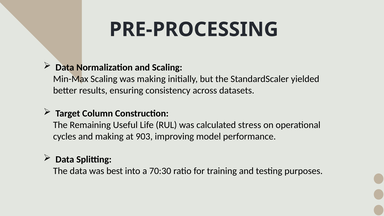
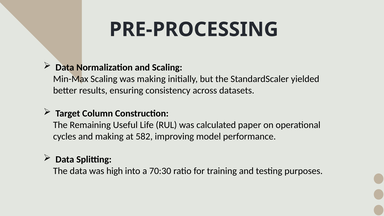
stress: stress -> paper (250, 125)
903: 903 -> 582 (144, 136)
best: best -> high (115, 171)
